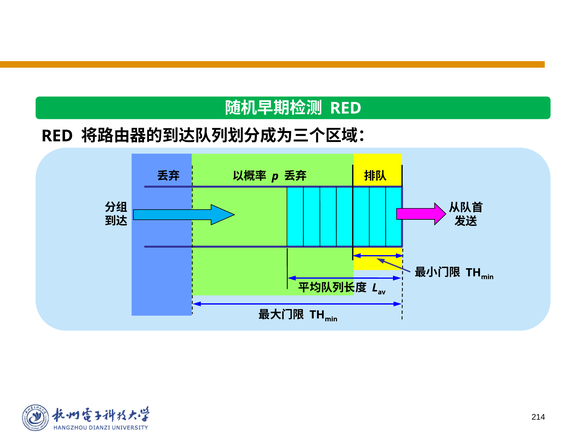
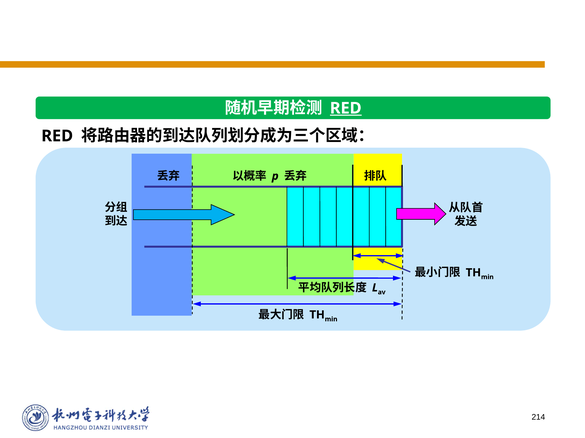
RED underline: none -> present (346, 108)
